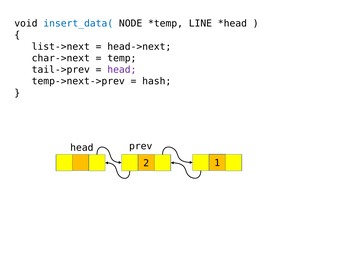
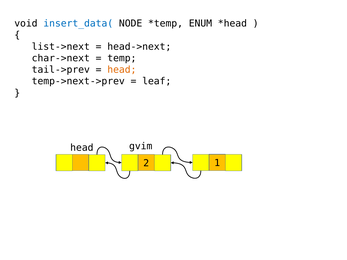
LINE: LINE -> ENUM (200, 24)
head colour: purple -> orange (122, 70)
hash: hash -> leaf (157, 81)
prev: prev -> gvim (141, 146)
